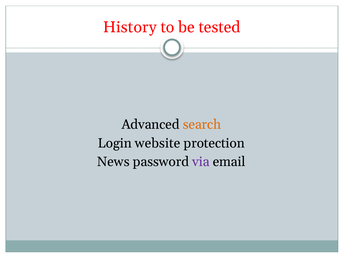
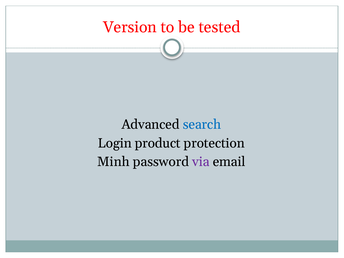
History: History -> Version (130, 27)
search colour: orange -> blue (202, 124)
website: website -> product (158, 143)
News: News -> Minh (113, 162)
